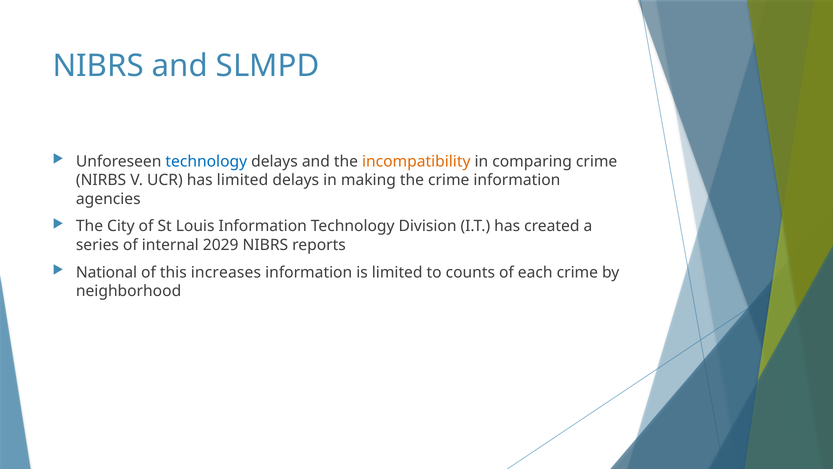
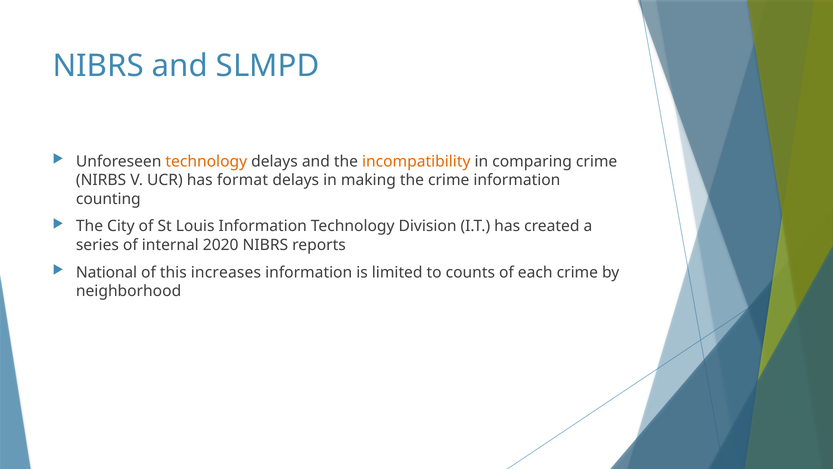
technology colour: blue -> orange (206, 161)
has limited: limited -> format (242, 180)
agencies: agencies -> counting (108, 199)
2029: 2029 -> 2020 (221, 245)
